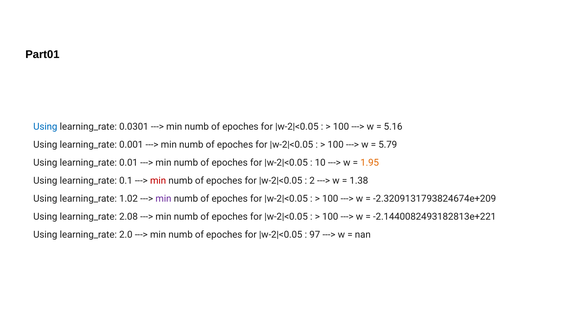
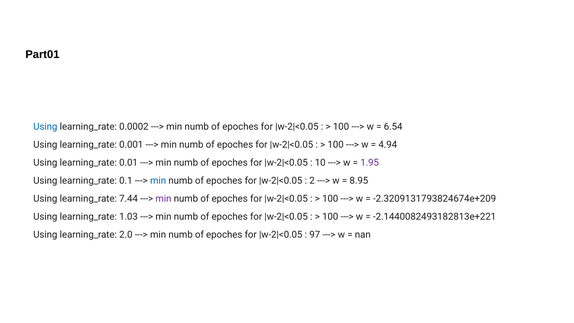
0.0301: 0.0301 -> 0.0002 (134, 127)
5.16: 5.16 -> 6.54 (393, 127)
5.79: 5.79 -> 4.94 (388, 145)
1.95 colour: orange -> purple (370, 163)
min colour: red -> blue (158, 181)
1.38: 1.38 -> 8.95 (359, 181)
1.02: 1.02 -> 7.44 (129, 199)
2.08: 2.08 -> 1.03 (129, 217)
